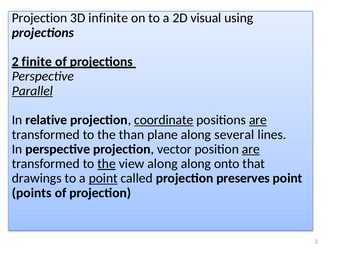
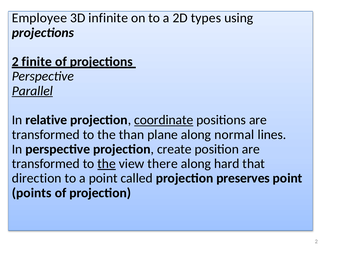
Projection: Projection -> Employee (39, 18)
visual: visual -> types (206, 18)
are underline: present -> none (258, 120)
several: several -> normal (234, 135)
vector: vector -> create (174, 149)
are underline: present -> none (251, 149)
view along: along -> there (163, 164)
onto: onto -> hard (227, 164)
drawings: drawings -> direction (37, 179)
point underline: present -> none (103, 179)
